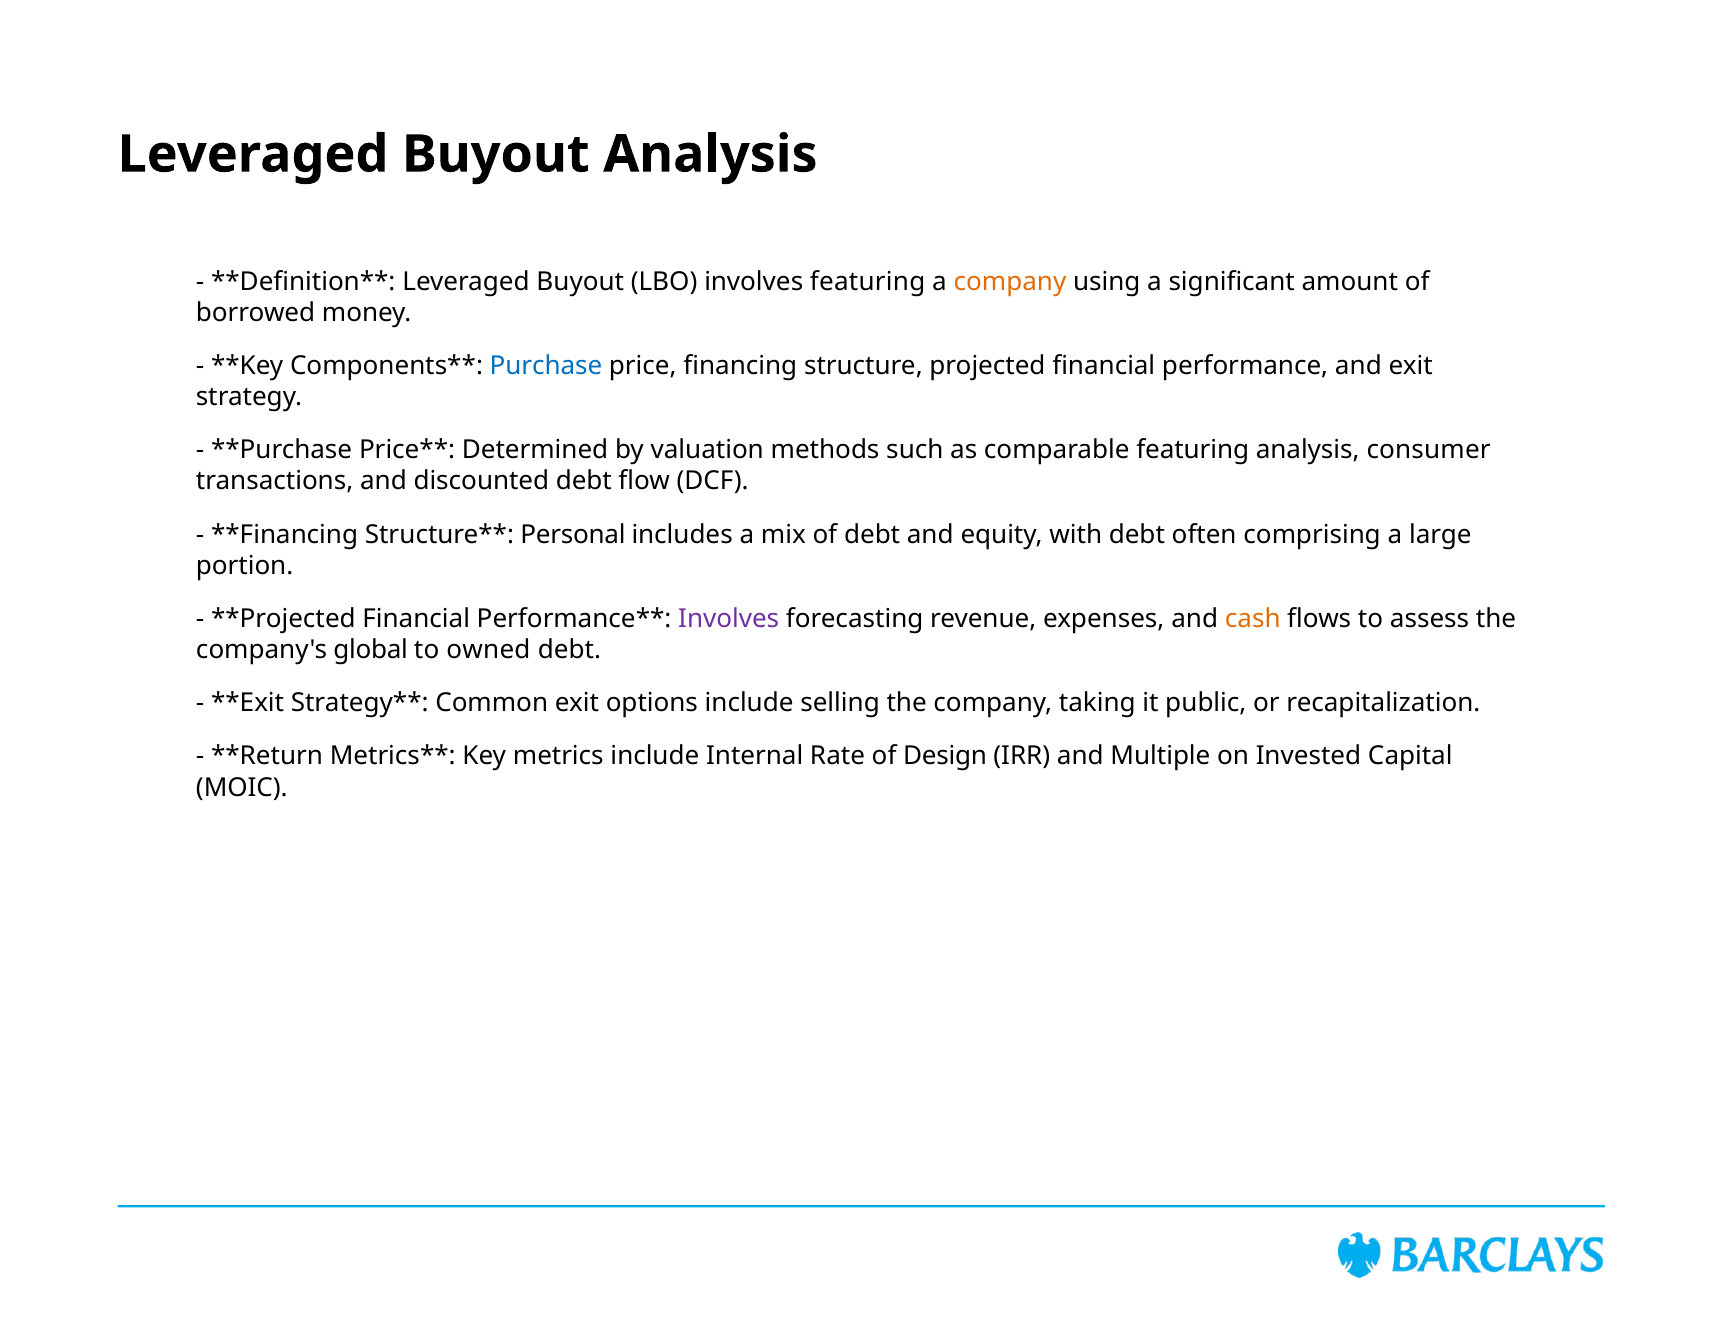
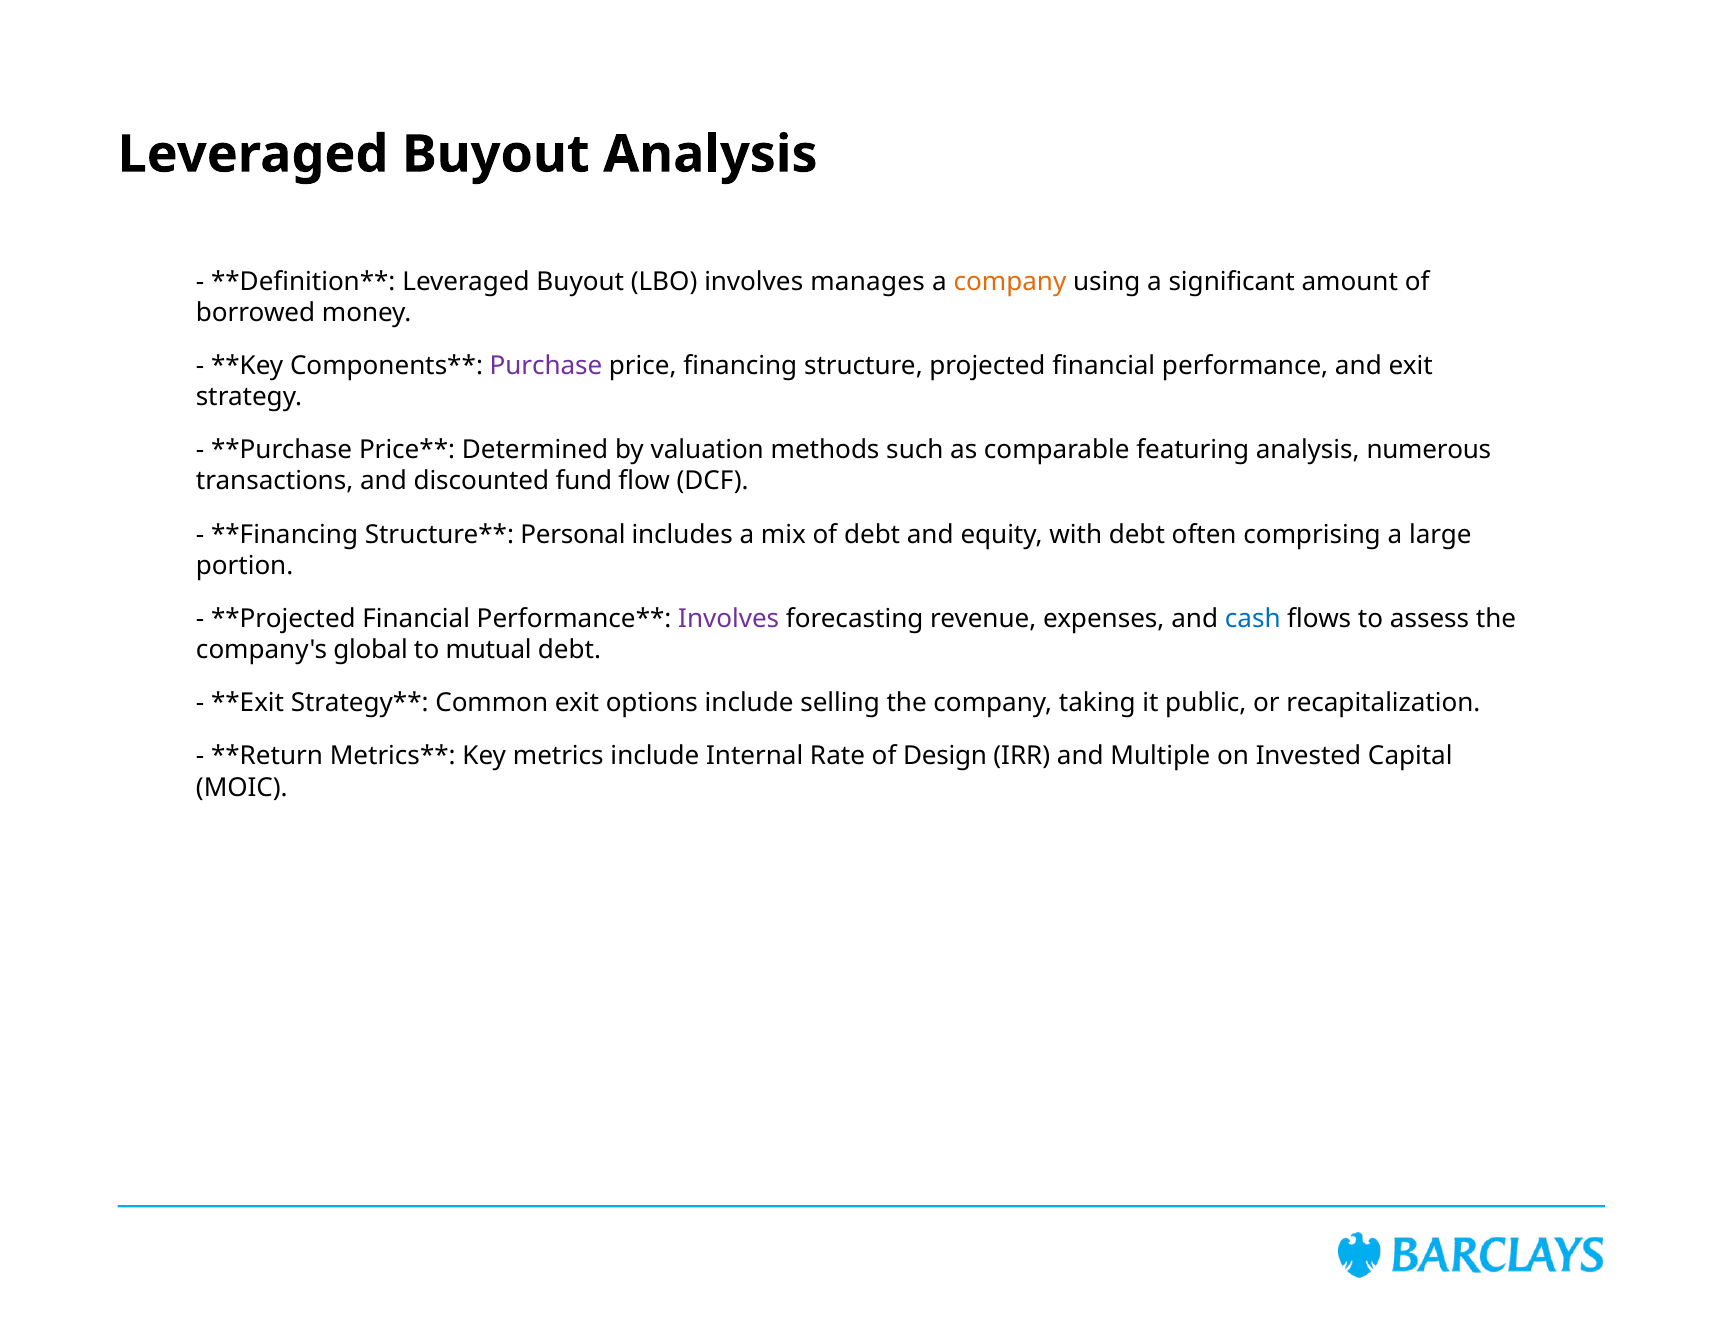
involves featuring: featuring -> manages (868, 282)
Purchase colour: blue -> purple (546, 366)
consumer: consumer -> numerous (1429, 450)
discounted debt: debt -> fund (584, 482)
cash colour: orange -> blue (1253, 619)
owned: owned -> mutual (489, 650)
